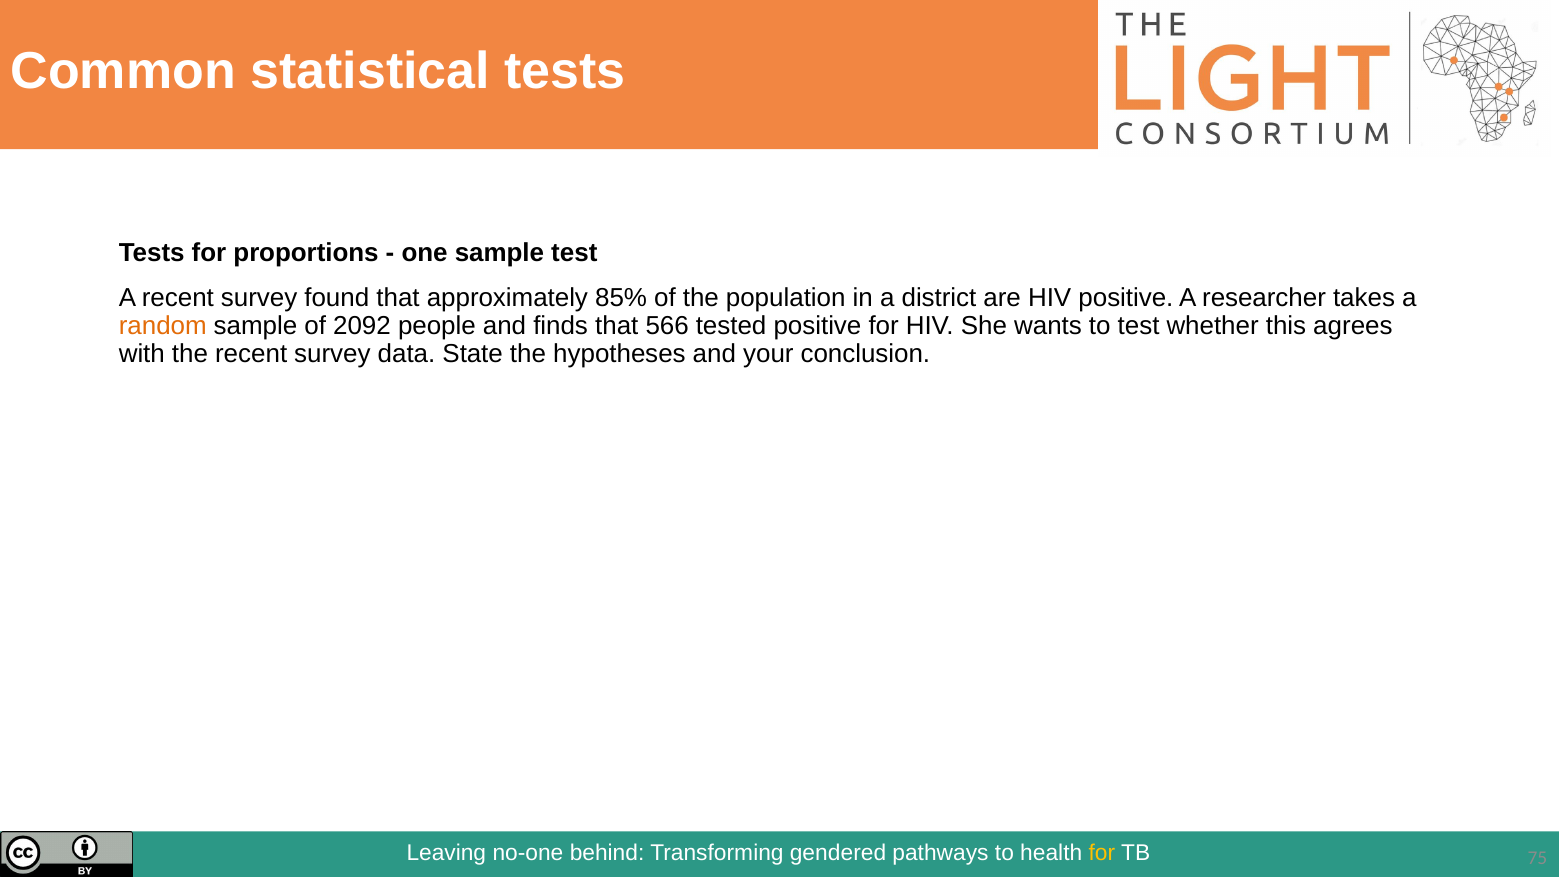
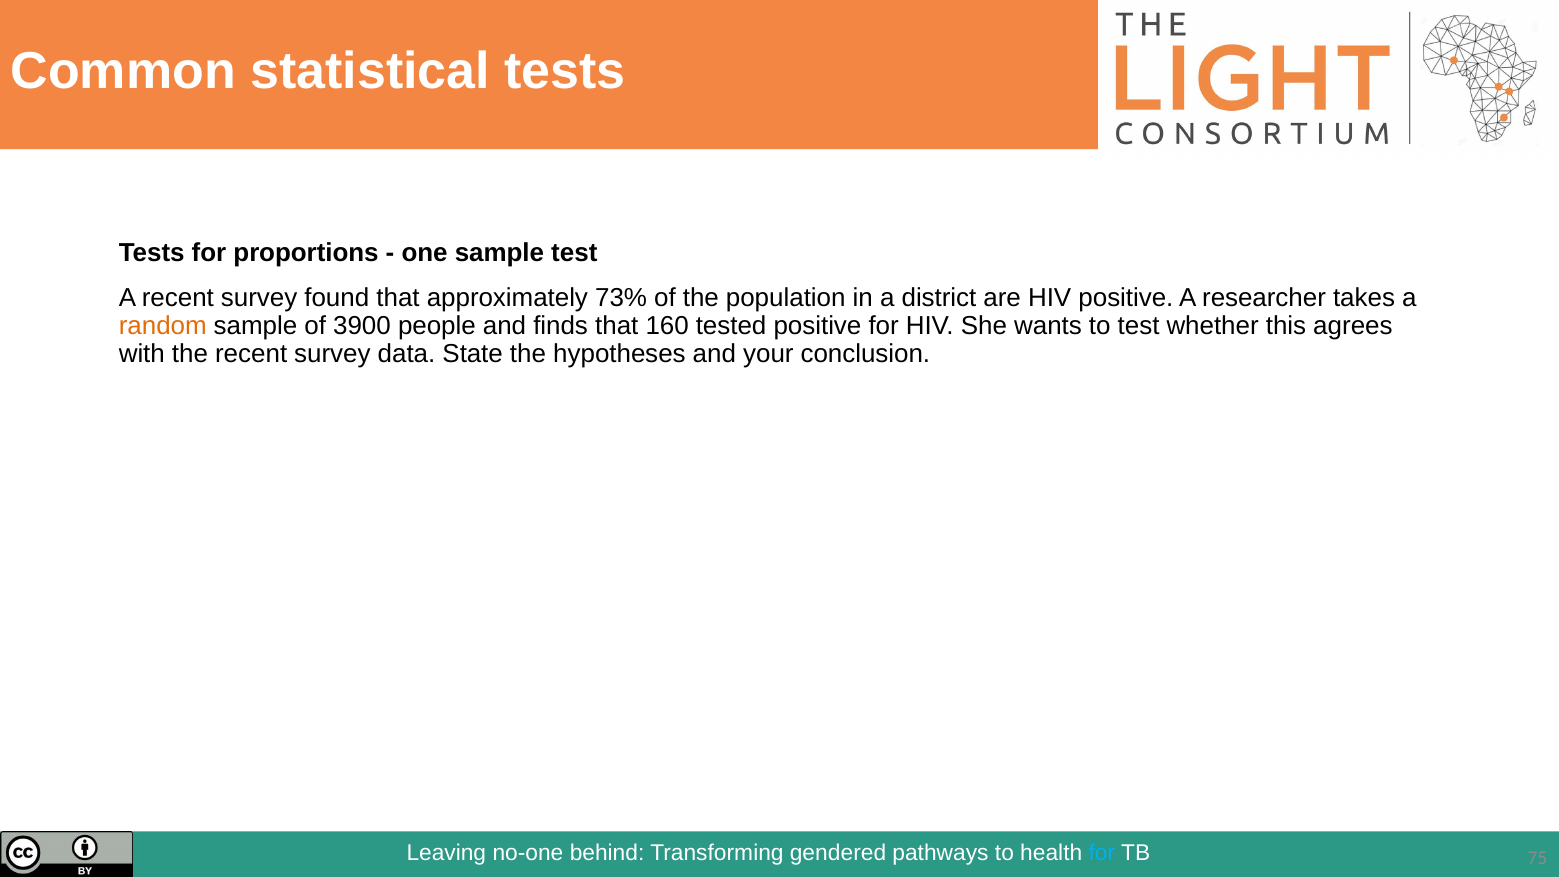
85%: 85% -> 73% (621, 297)
2092: 2092 -> 3900 (362, 325)
566: 566 -> 160 (667, 325)
for colour: yellow -> light blue (1102, 853)
